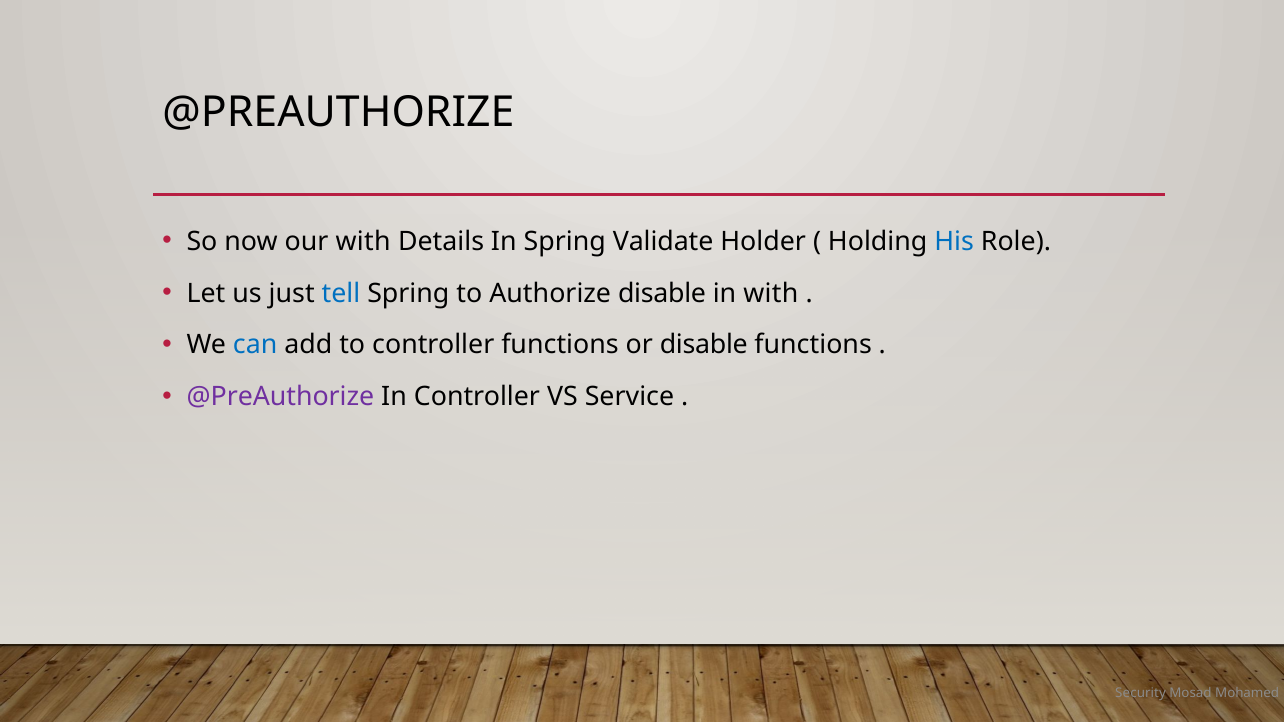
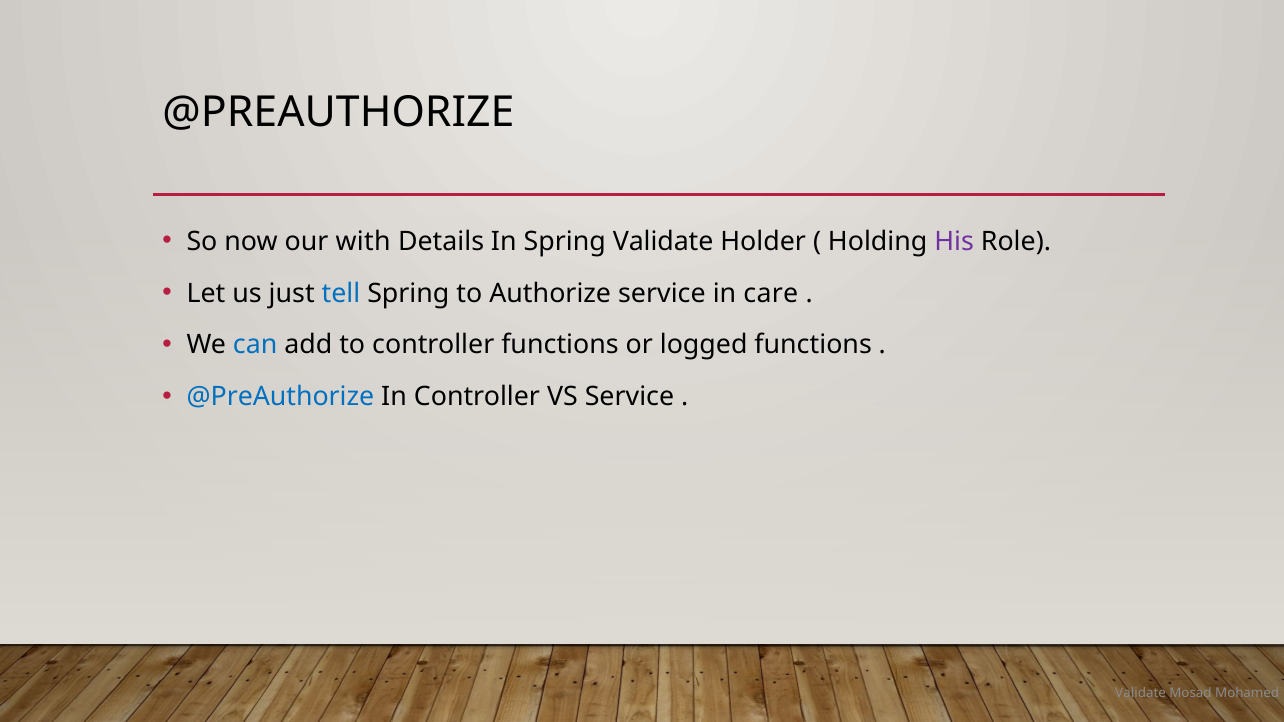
His colour: blue -> purple (954, 241)
Authorize disable: disable -> service (662, 293)
in with: with -> care (771, 293)
or disable: disable -> logged (704, 345)
@PreAuthorize colour: purple -> blue (280, 397)
Security: Security -> Validate (1141, 693)
